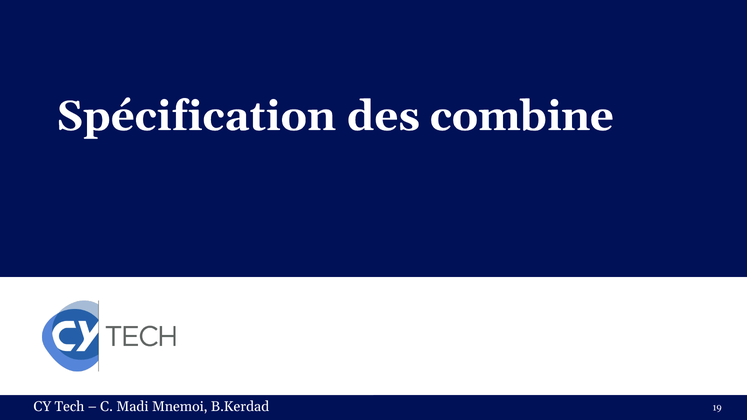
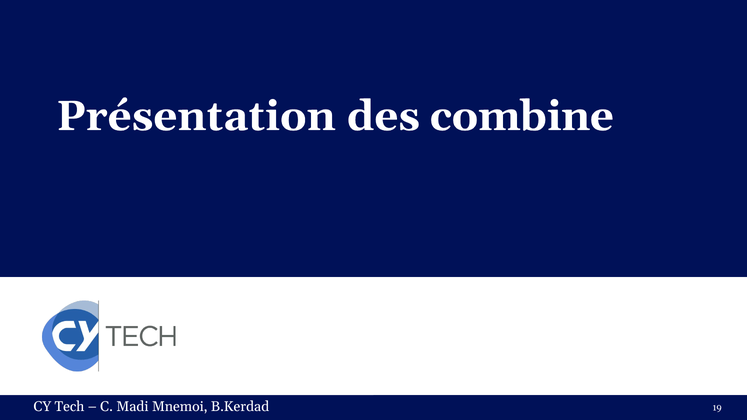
Spécification: Spécification -> Présentation (196, 116)
